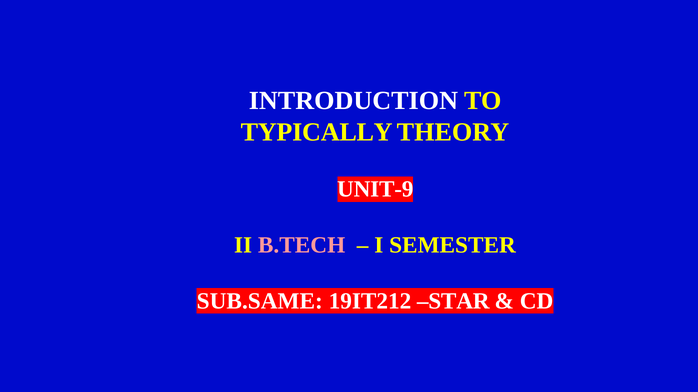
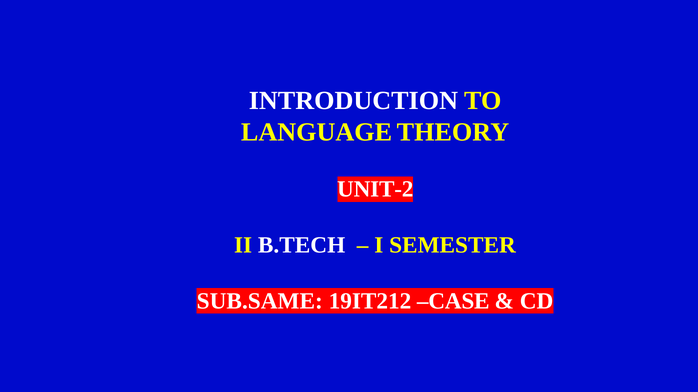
TYPICALLY: TYPICALLY -> LANGUAGE (317, 132)
UNIT-9: UNIT-9 -> UNIT-2 (375, 190)
B.TECH colour: pink -> white (302, 245)
STAR: STAR -> CASE (453, 301)
